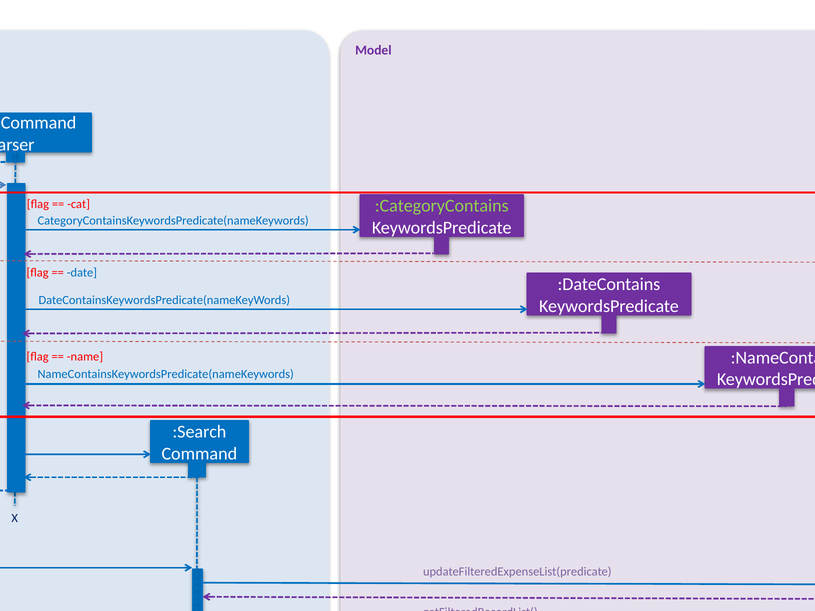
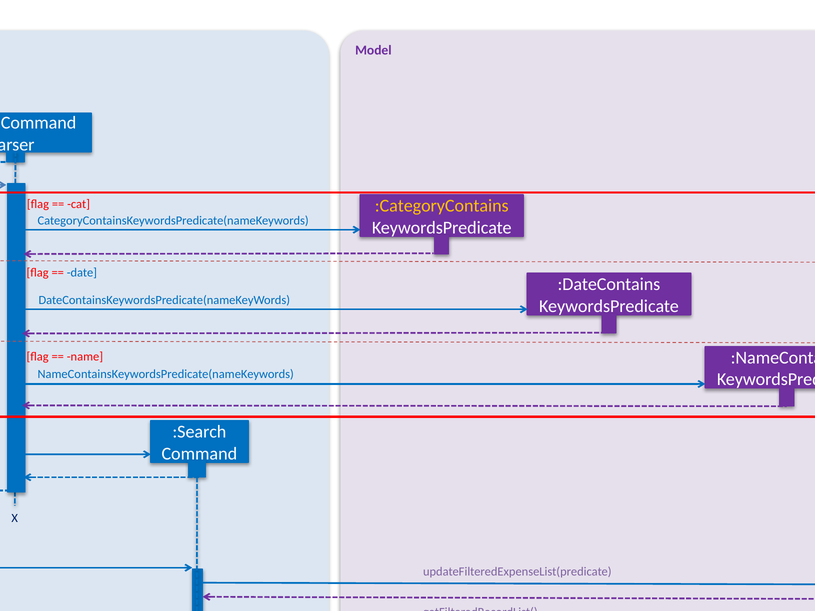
:CategoryContains colour: light green -> yellow (442, 206)
